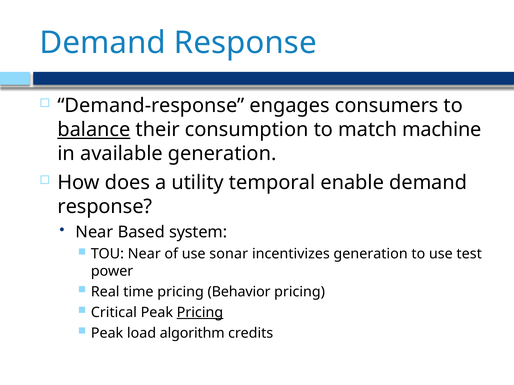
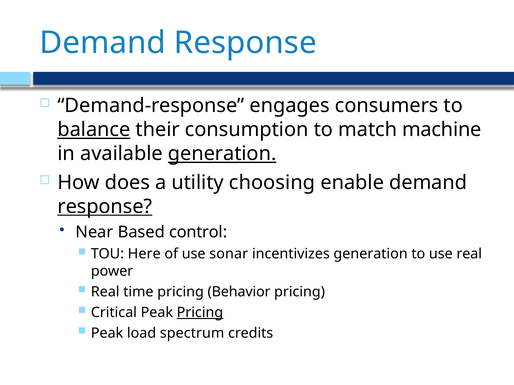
generation underline: none -> present (222, 154)
temporal: temporal -> choosing (272, 183)
response underline: none -> present (105, 207)
system: system -> control (198, 232)
TOU Near: Near -> Here (144, 254)
use test: test -> real (469, 254)
algorithm: algorithm -> spectrum (192, 333)
